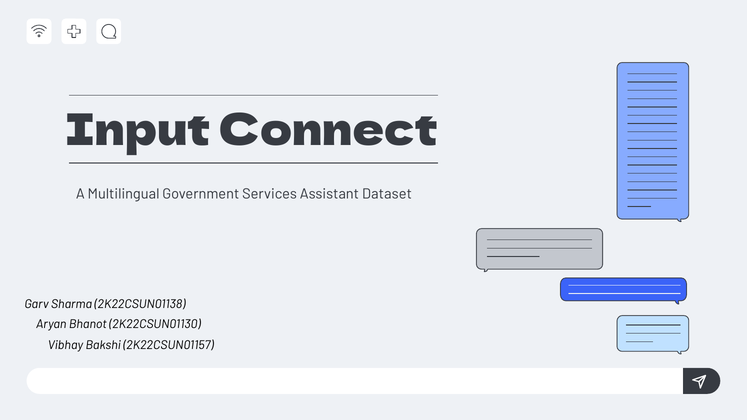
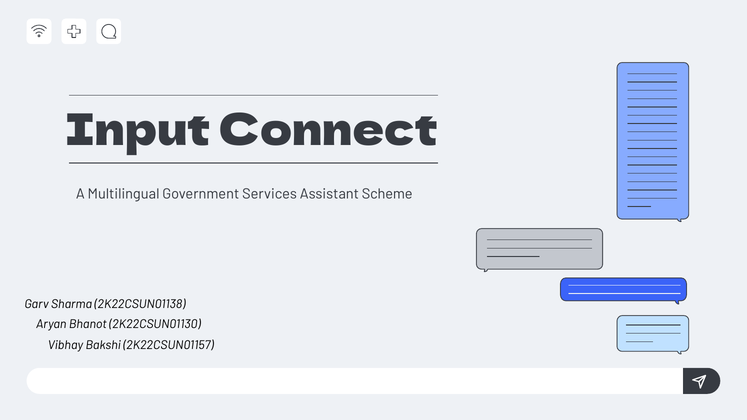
Dataset: Dataset -> Scheme (387, 194)
